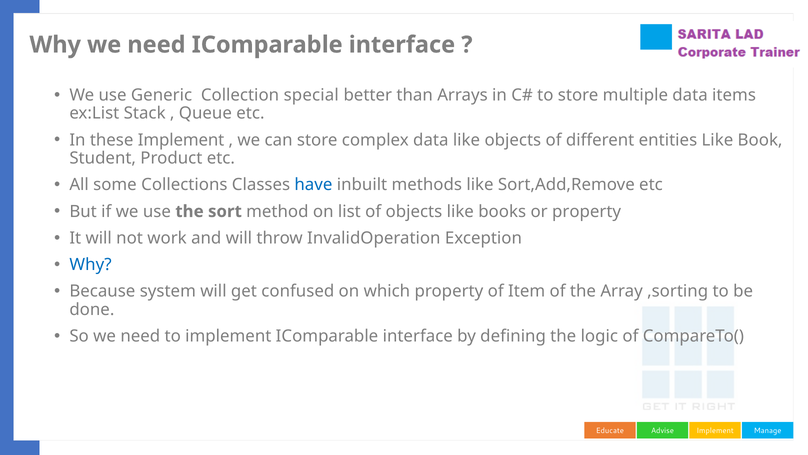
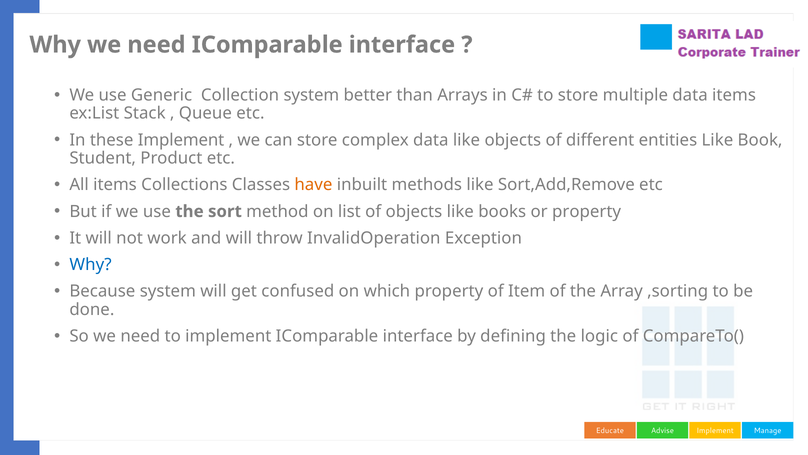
Collection special: special -> system (311, 95)
All some: some -> items (115, 185)
have colour: blue -> orange (313, 185)
